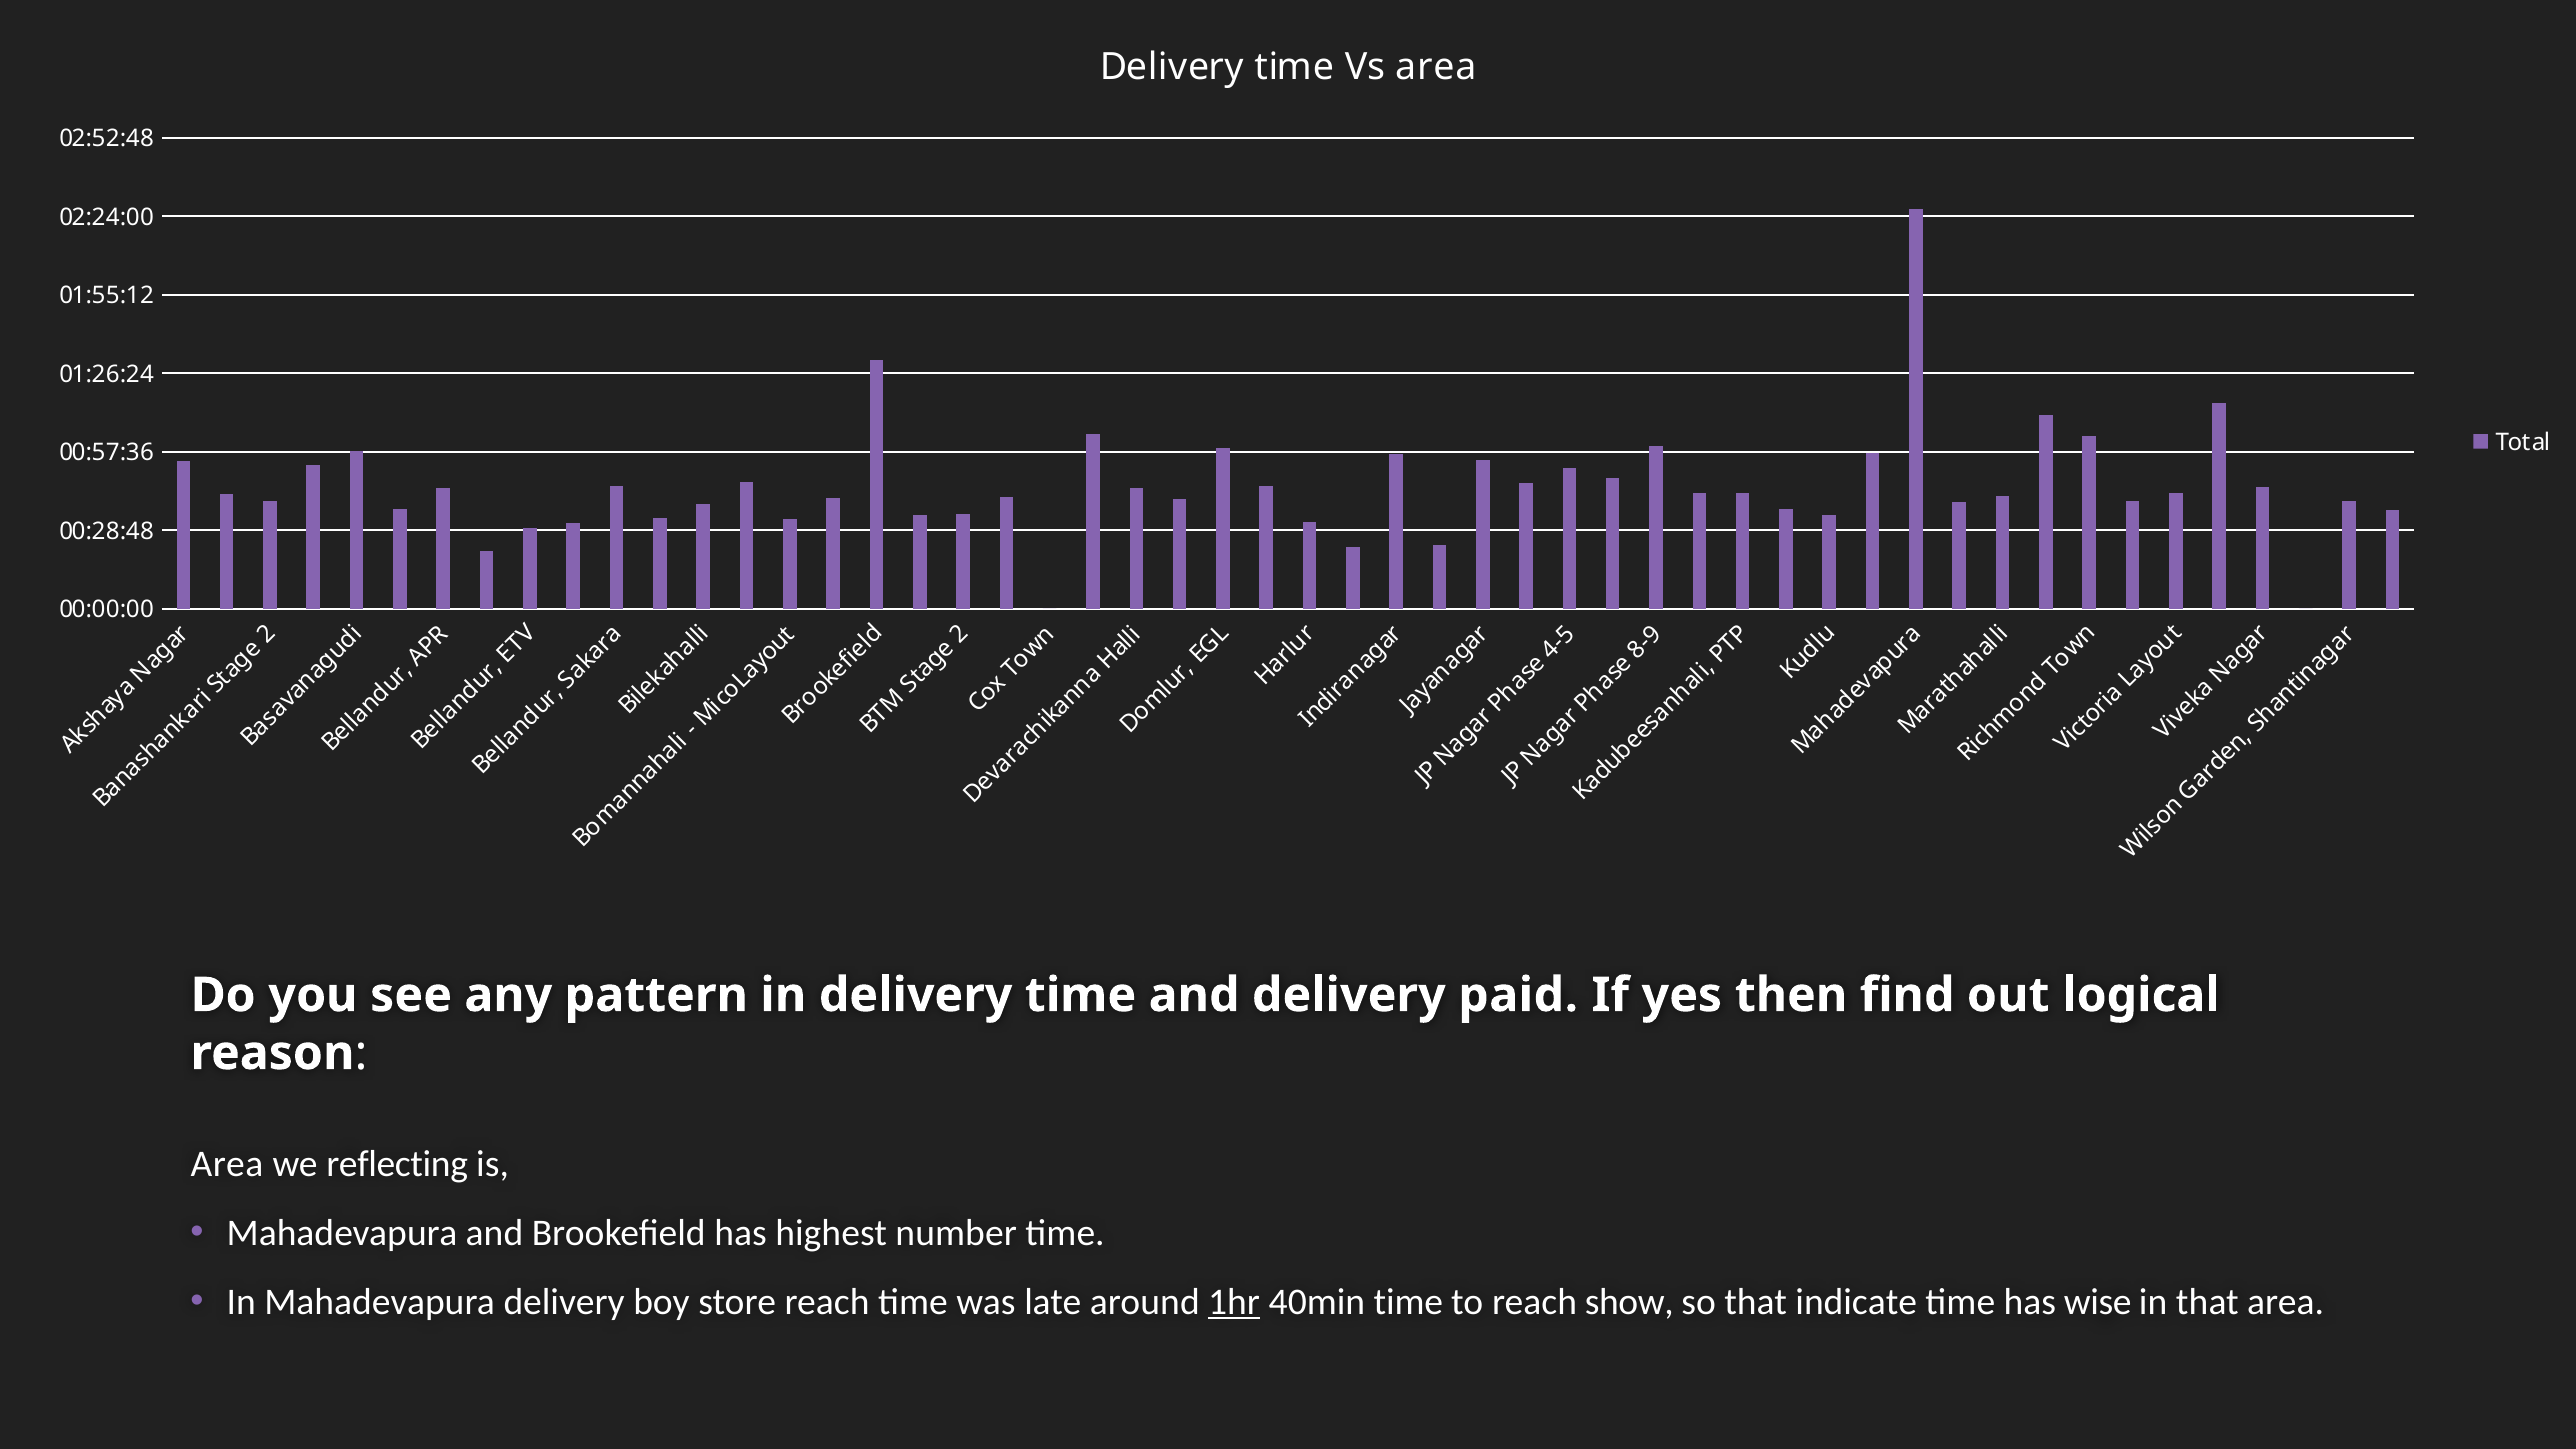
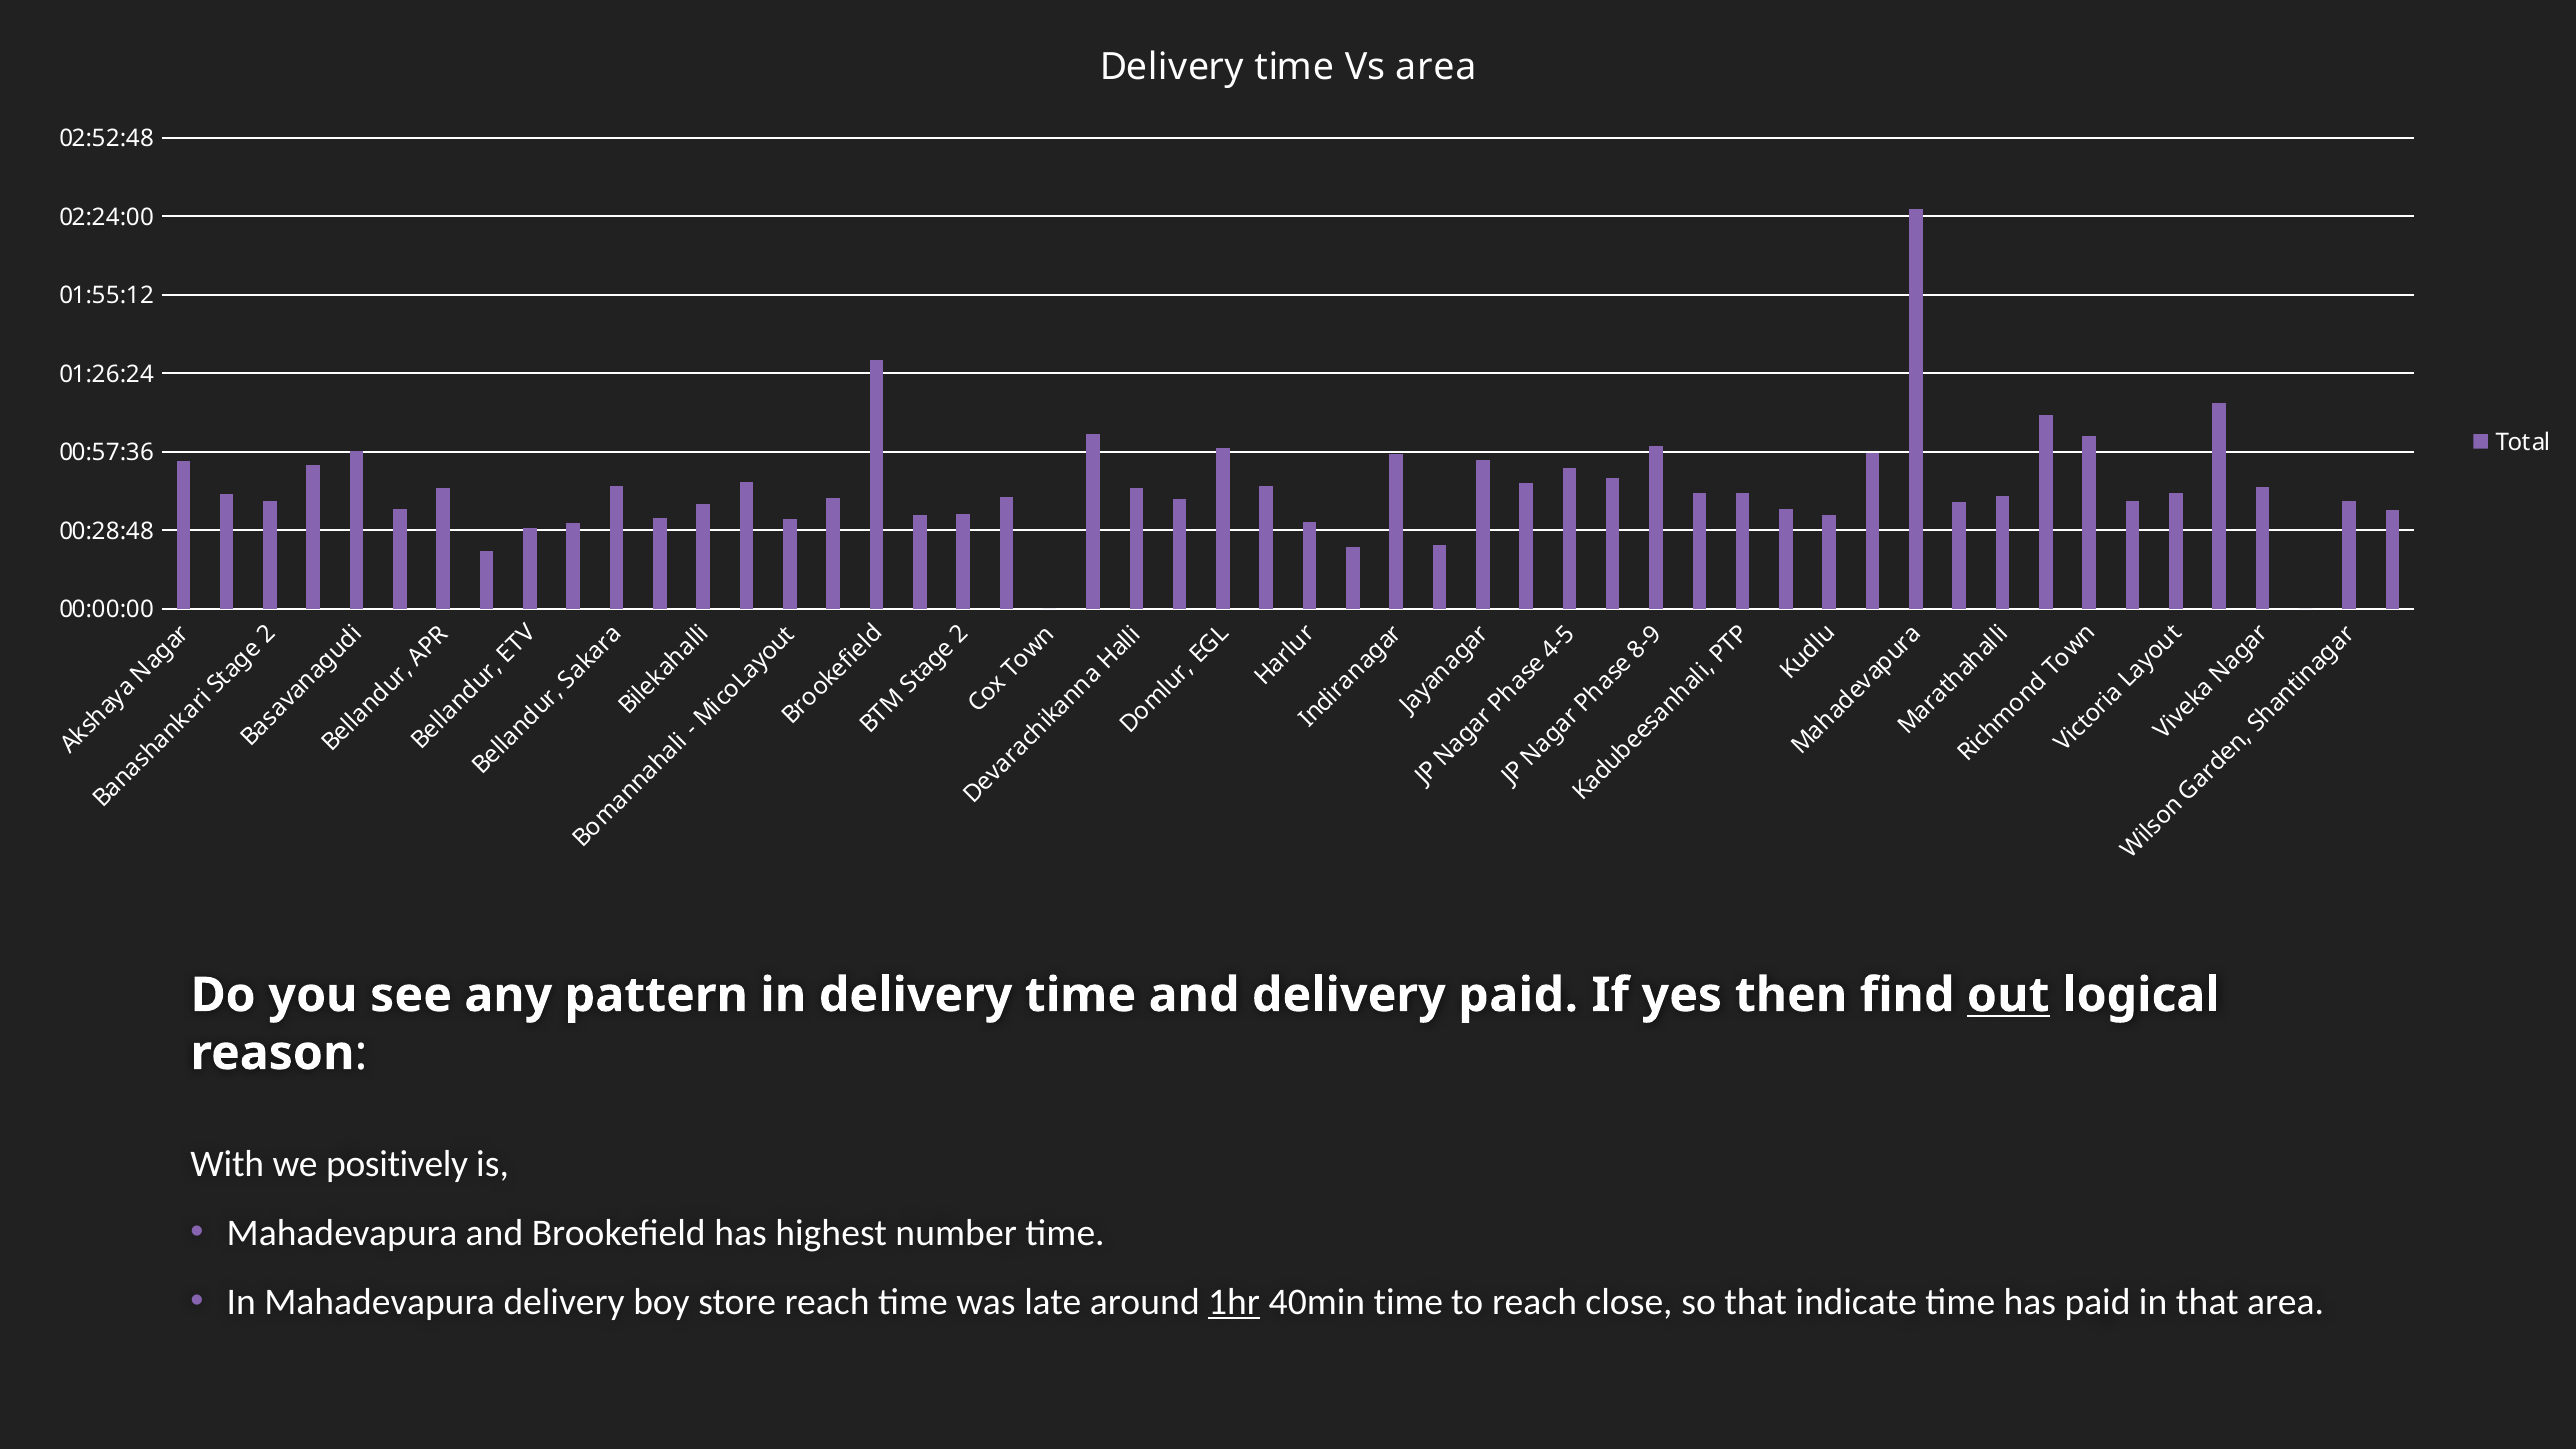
out underline: none -> present (2008, 995)
Area: Area -> With (227, 1164)
reflecting: reflecting -> positively (397, 1164)
show: show -> close (1629, 1302)
has wise: wise -> paid (2098, 1302)
